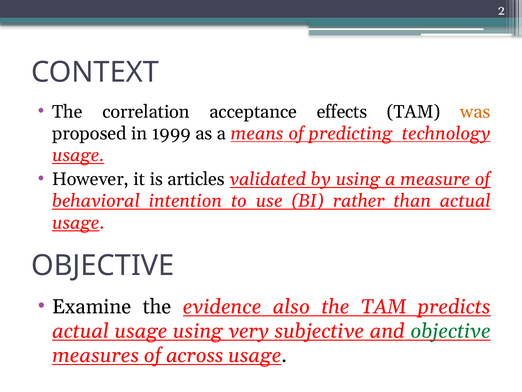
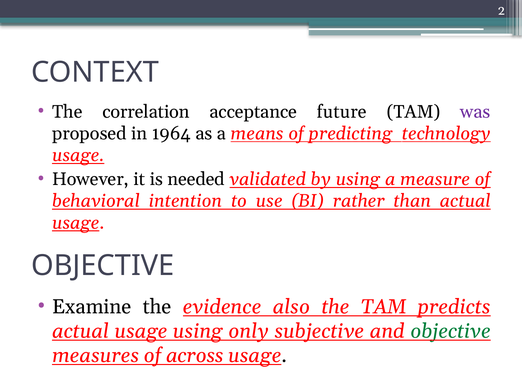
effects: effects -> future (342, 112)
was colour: orange -> purple (475, 112)
1999: 1999 -> 1964 (171, 133)
articles: articles -> needed (196, 179)
very: very -> only (249, 331)
